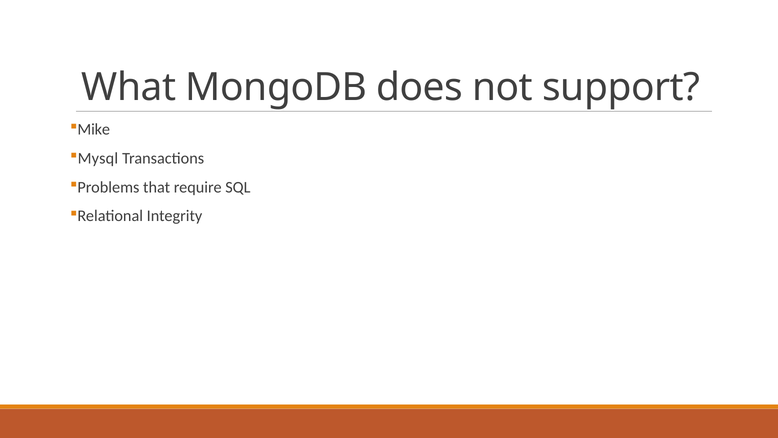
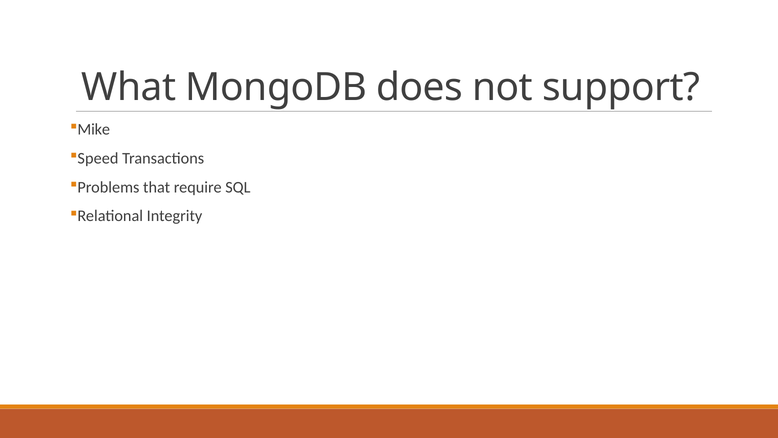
Mysql: Mysql -> Speed (98, 158)
